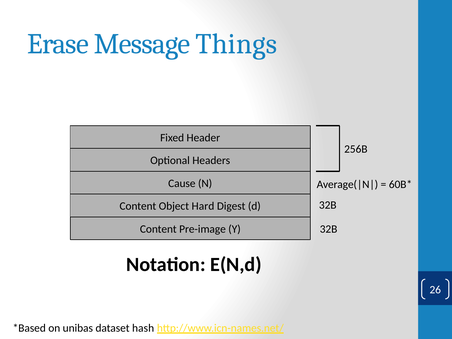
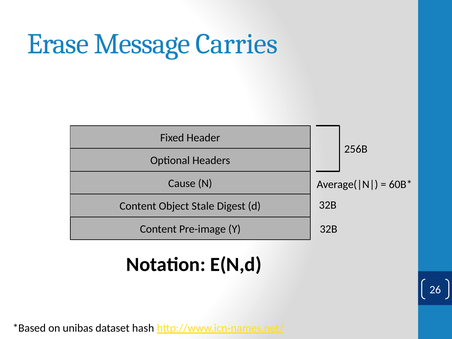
Things: Things -> Carries (237, 44)
Hard: Hard -> Stale (203, 206)
